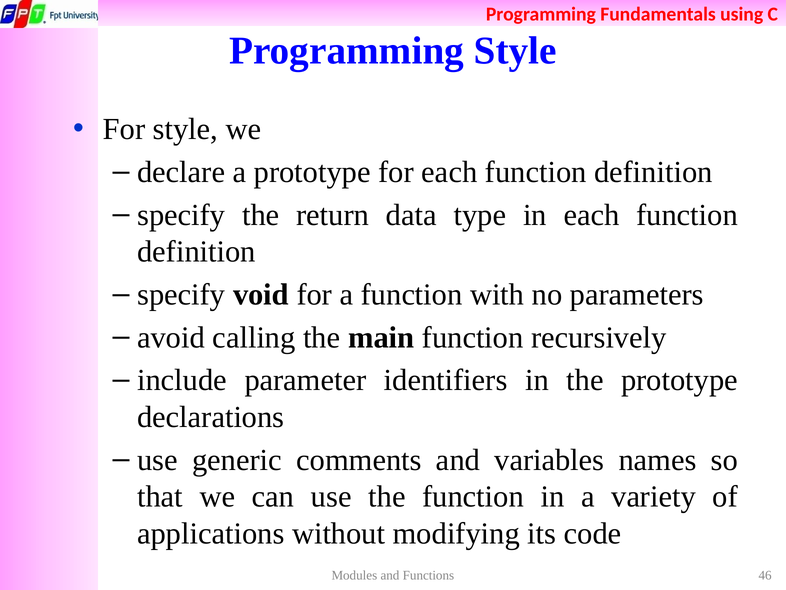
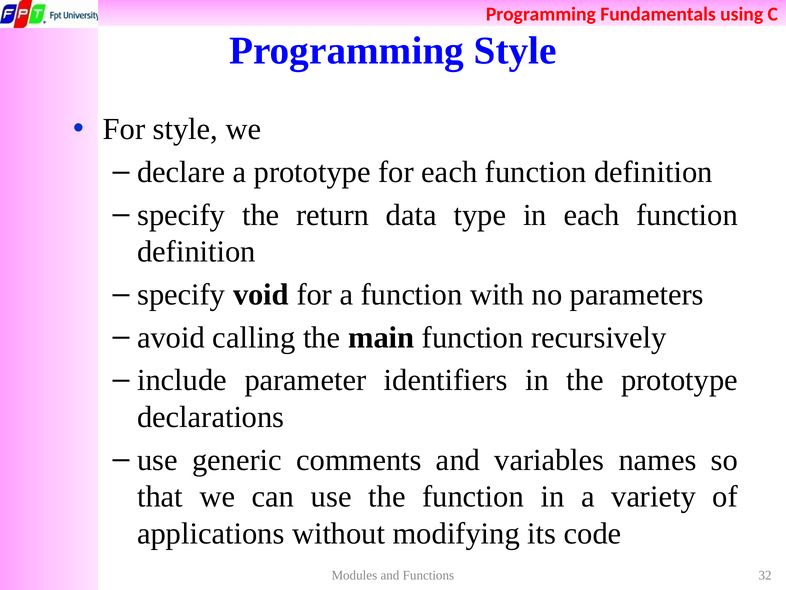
46: 46 -> 32 (765, 575)
